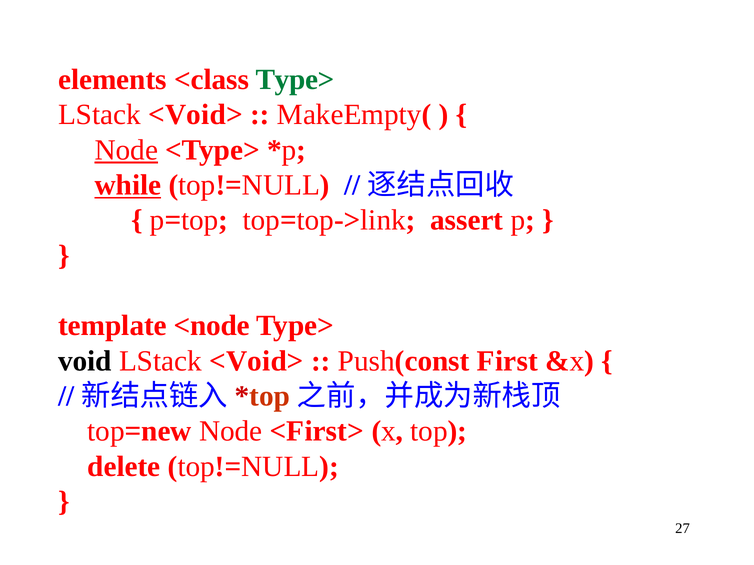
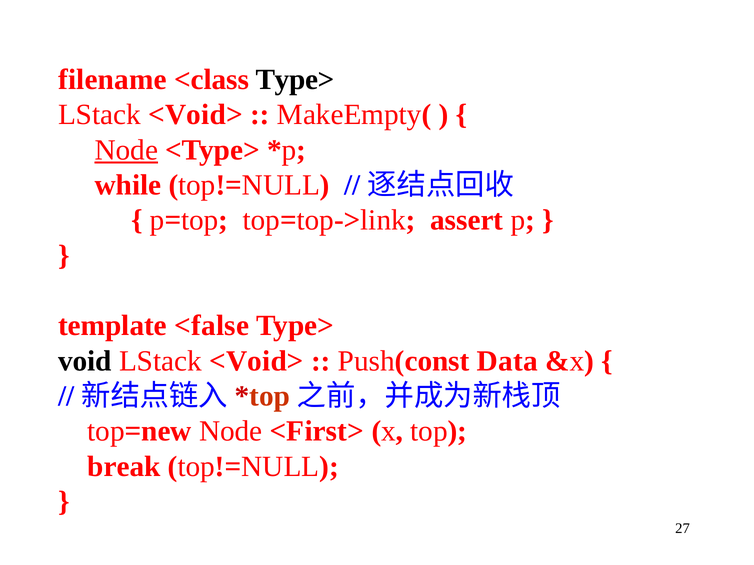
elements: elements -> filename (112, 80)
Type> colour: green -> black (295, 80)
while underline: present -> none (128, 185)
<node: <node -> <false (212, 326)
First: First -> Data (507, 361)
delete: delete -> break (124, 467)
